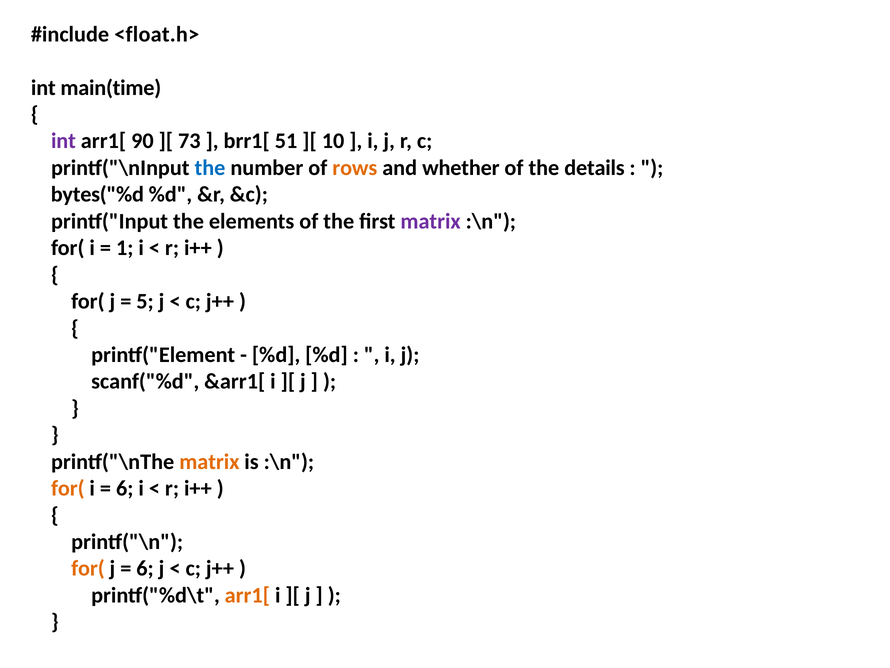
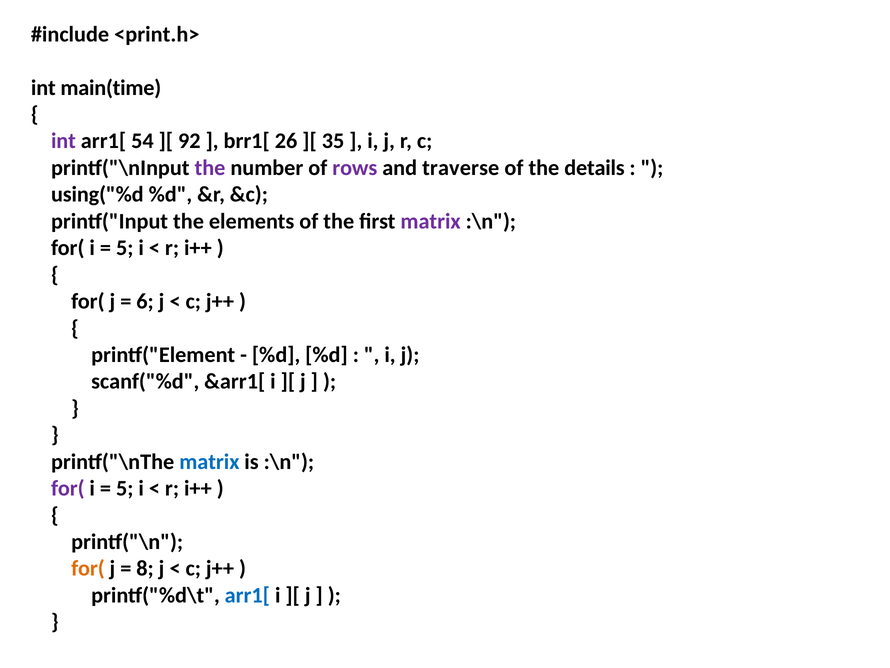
<float.h>: <float.h> -> <print.h> (157, 34)
90: 90 -> 54 (142, 141)
73: 73 -> 92 (189, 141)
51: 51 -> 26 (286, 141)
10: 10 -> 35 (333, 141)
the colour: blue -> purple (210, 168)
rows colour: orange -> purple (355, 168)
whether: whether -> traverse (461, 168)
bytes("%d: bytes("%d -> using("%d (97, 194)
1: 1 -> 5 (125, 248)
5: 5 -> 6 (145, 301)
matrix colour: orange -> blue (209, 461)
for( colour: orange -> purple (68, 488)
6: 6 -> 5 (125, 488)
6: 6 -> 8 (145, 568)
arr1[ colour: orange -> blue (247, 595)
